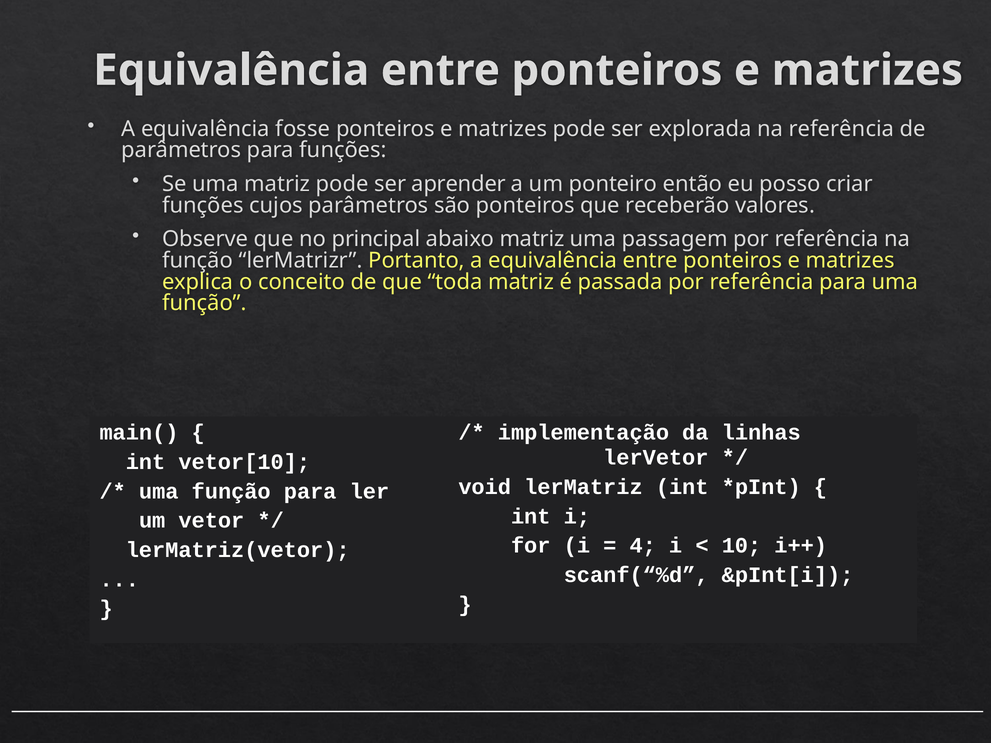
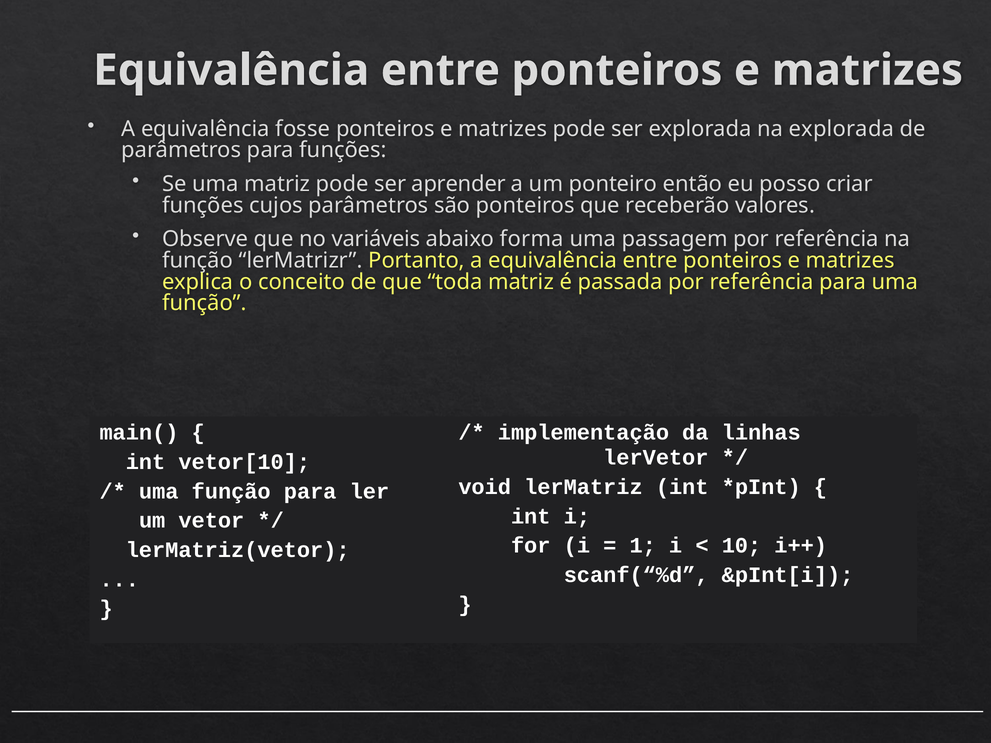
na referência: referência -> explorada (841, 129)
principal: principal -> variáveis (376, 239)
abaixo matriz: matriz -> forma (532, 239)
4: 4 -> 1 (643, 546)
